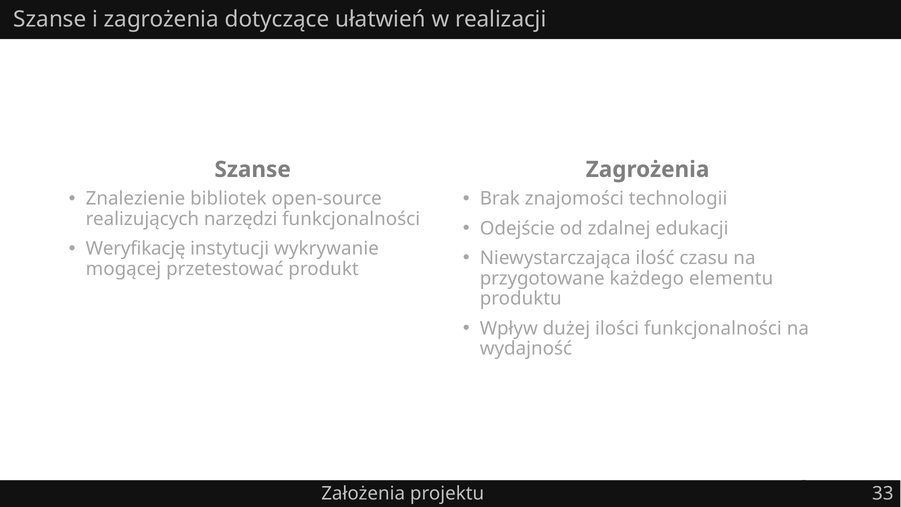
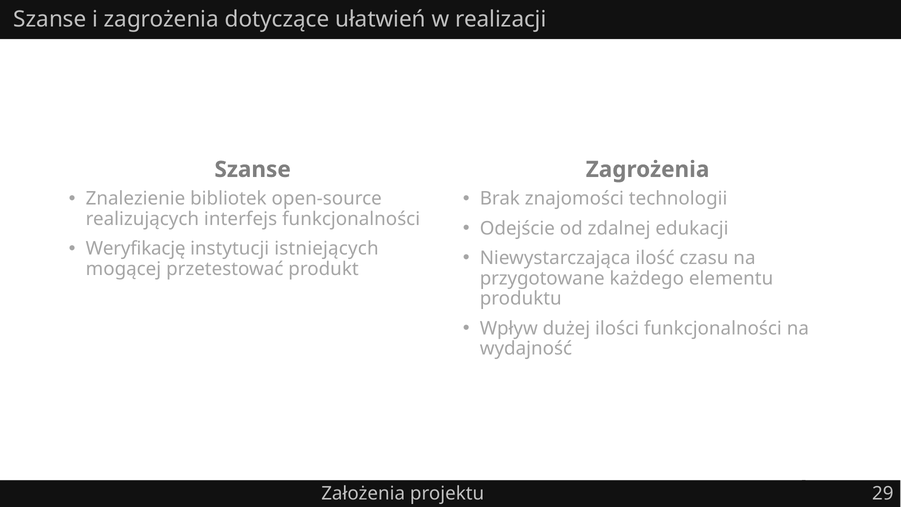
narzędzi: narzędzi -> interfejs (241, 219)
wykrywanie: wykrywanie -> istniejących (326, 249)
33: 33 -> 29 (883, 493)
